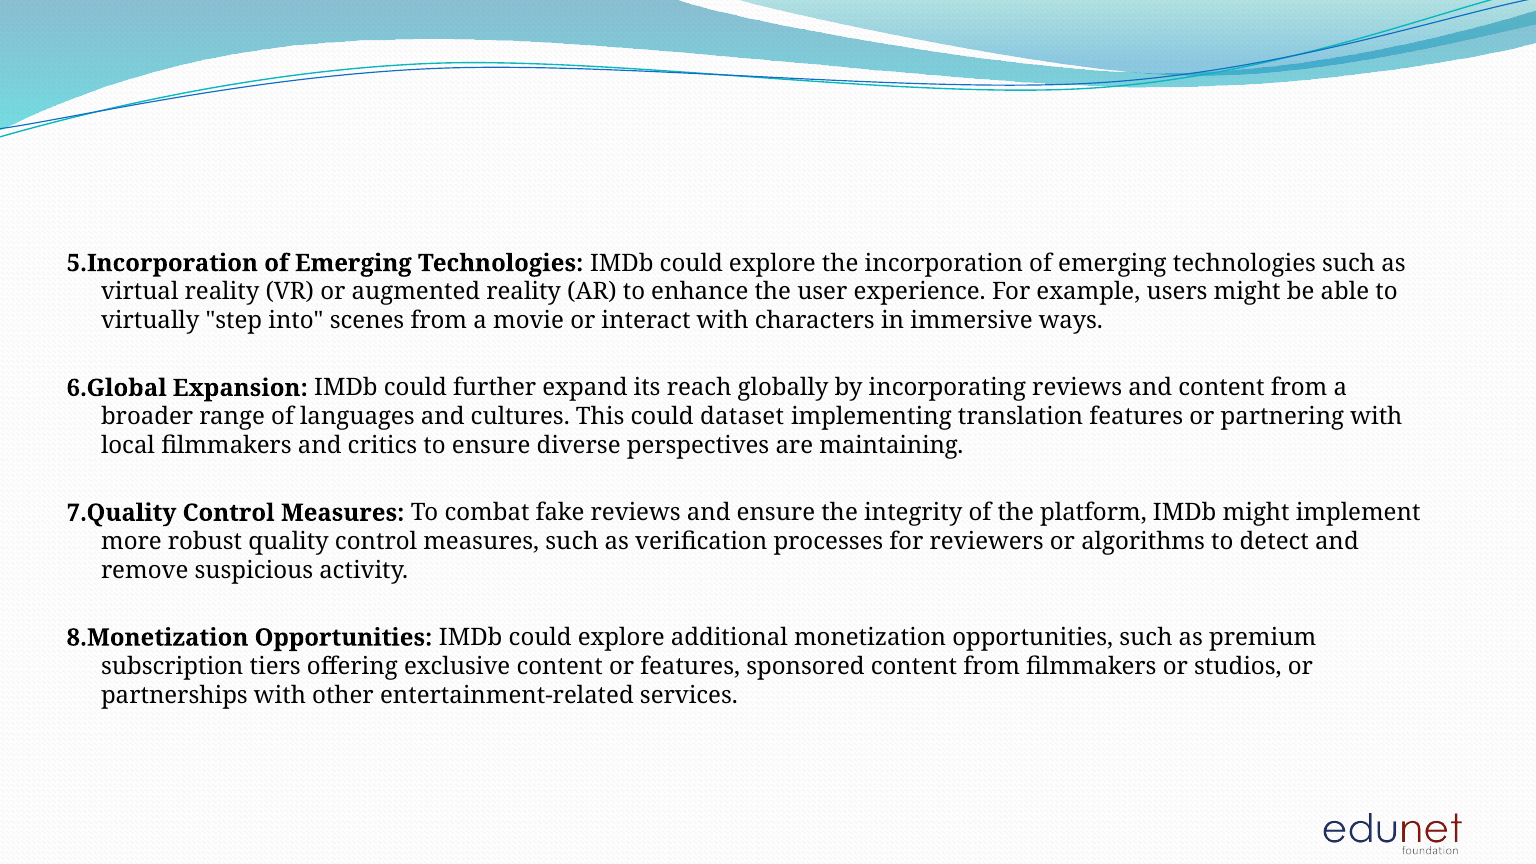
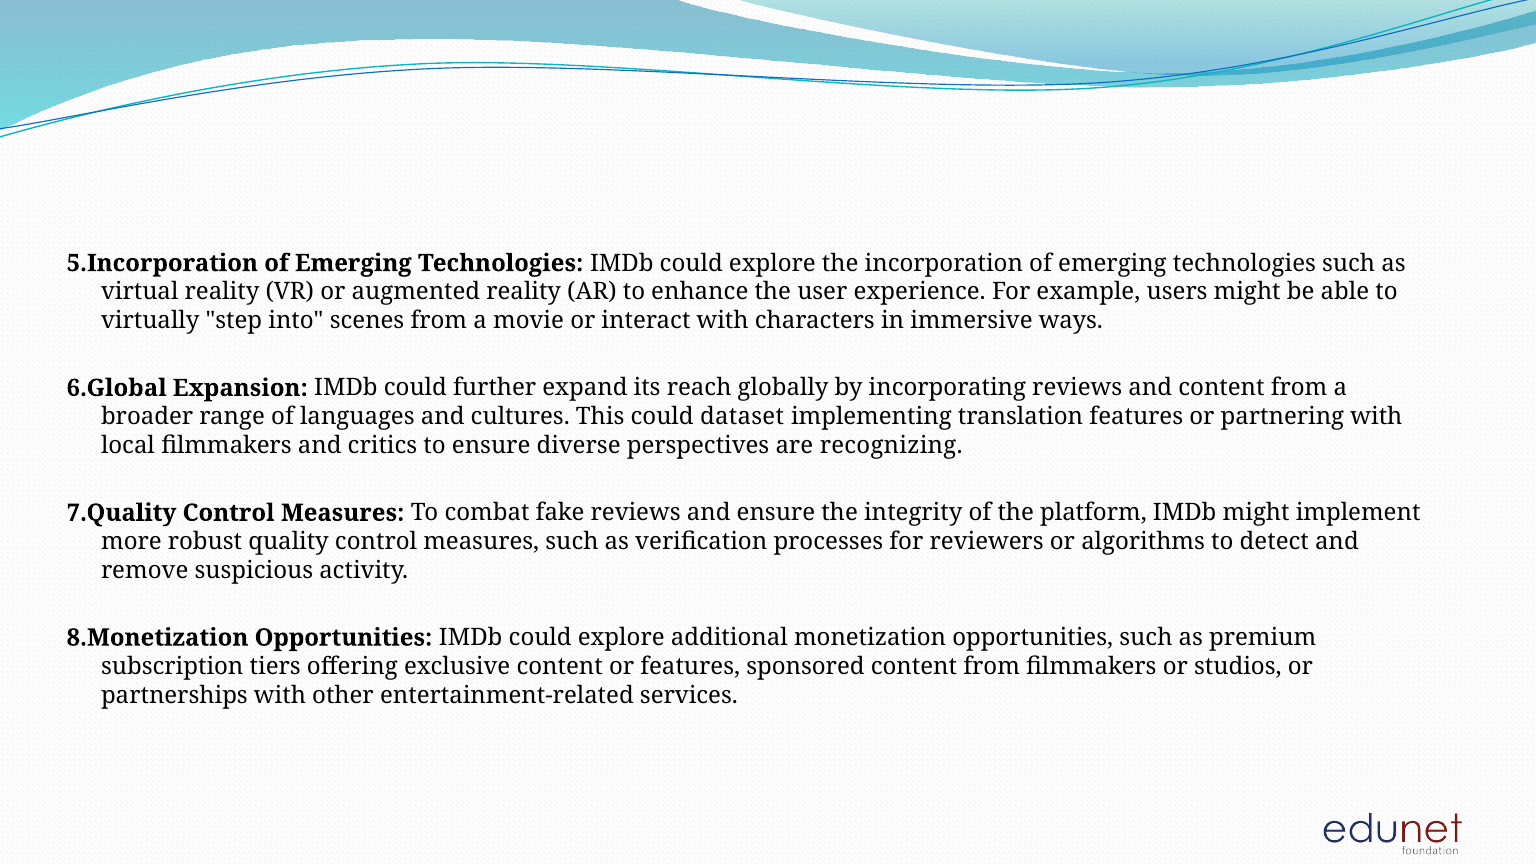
maintaining: maintaining -> recognizing (891, 446)
